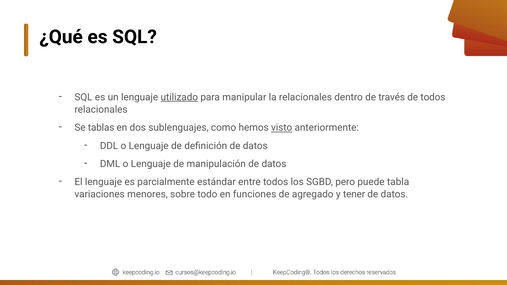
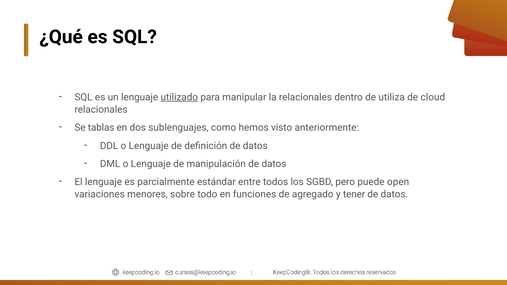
través: través -> utiliza (392, 97)
de todos: todos -> cloud (433, 97)
visto underline: present -> none (282, 128)
tabla: tabla -> open (398, 182)
